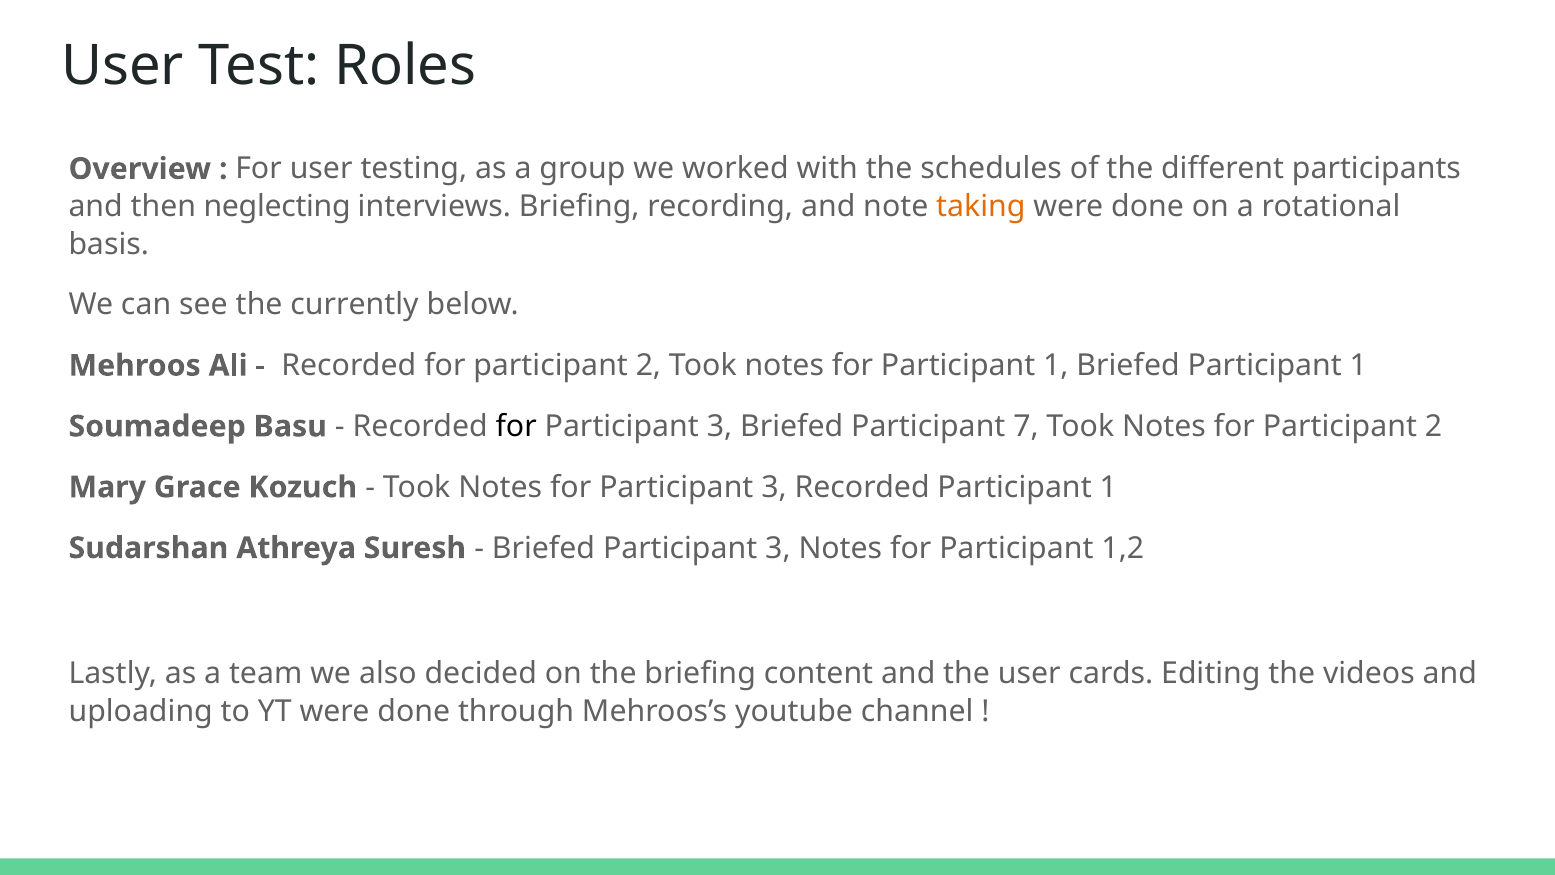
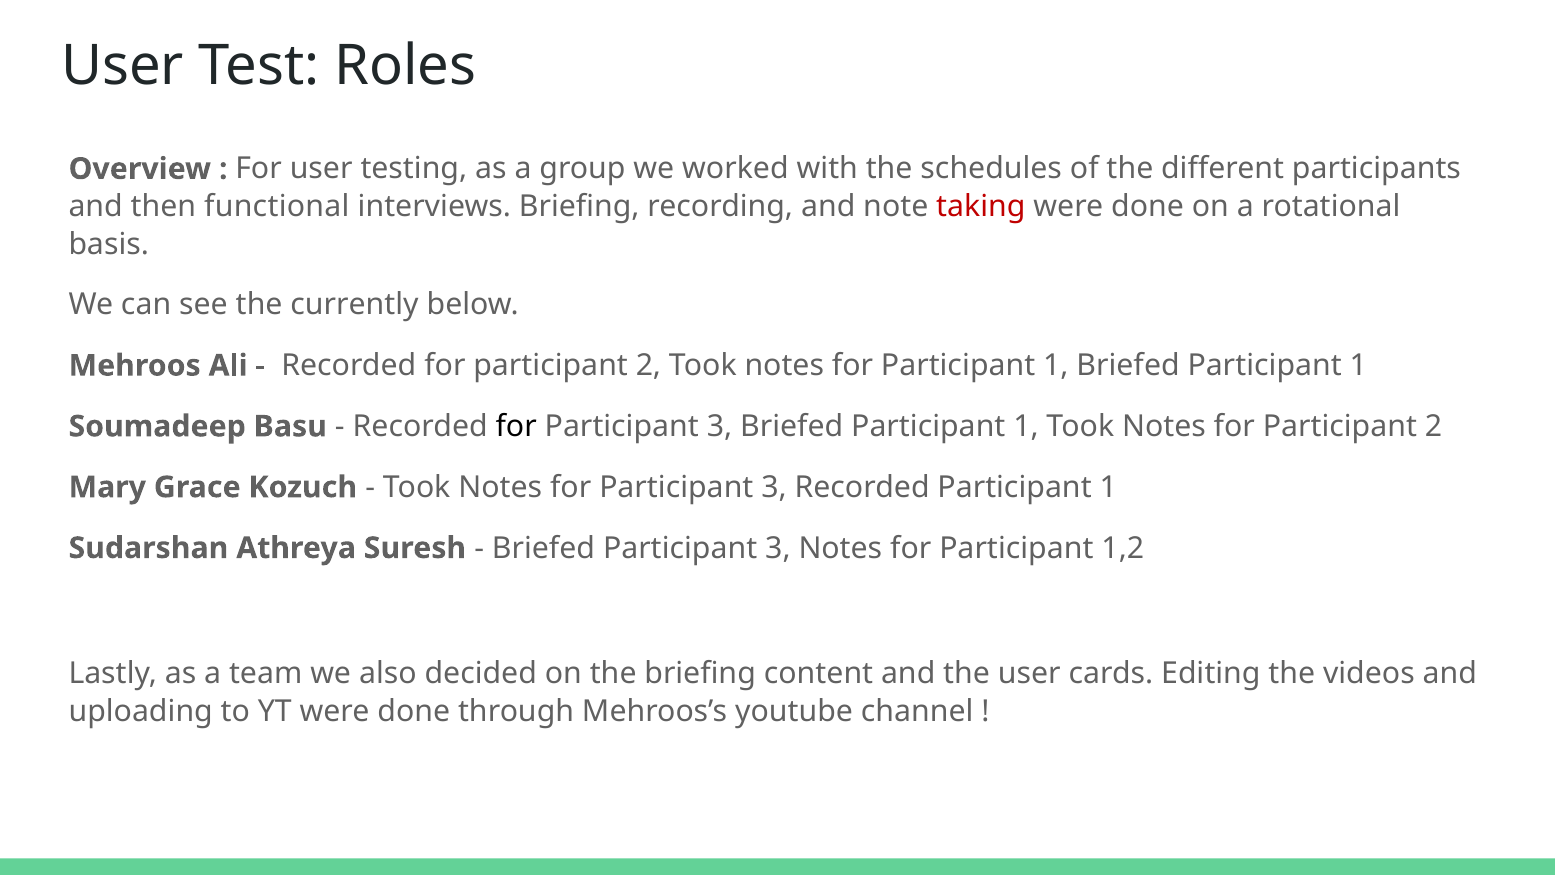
neglecting: neglecting -> functional (277, 206)
taking colour: orange -> red (981, 206)
3 Briefed Participant 7: 7 -> 1 (1026, 426)
